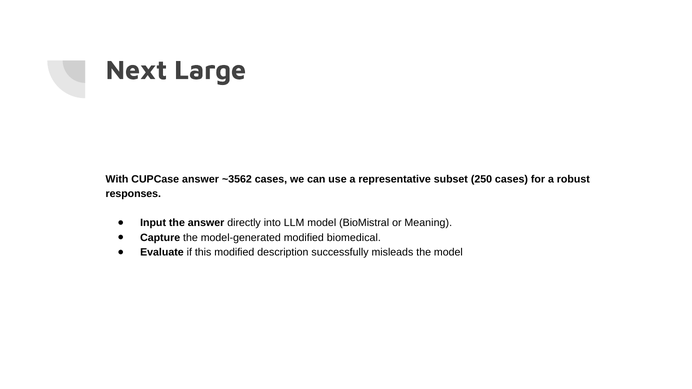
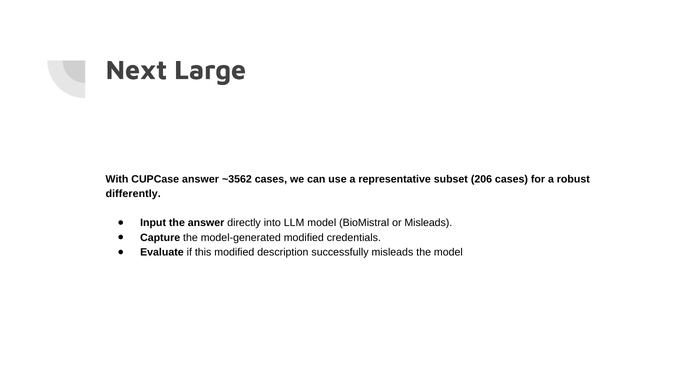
250: 250 -> 206 (481, 179)
responses: responses -> differently (133, 194)
or Meaning: Meaning -> Misleads (428, 223)
biomedical: biomedical -> credentials (354, 238)
